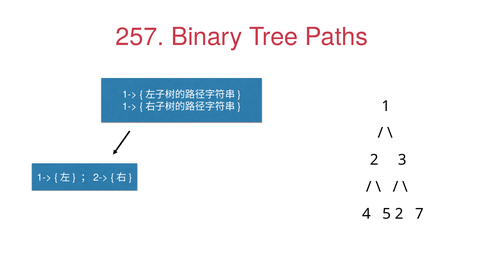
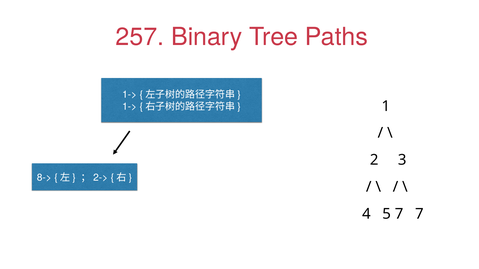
1->: 1-> -> 8-> (44, 178)
5 2: 2 -> 7 (399, 214)
